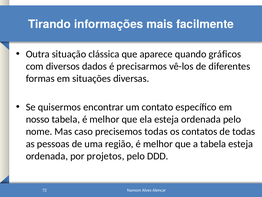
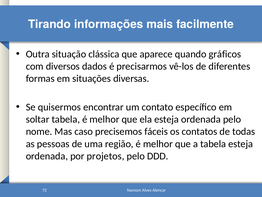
nosso: nosso -> soltar (38, 119)
precisemos todas: todas -> fáceis (156, 131)
